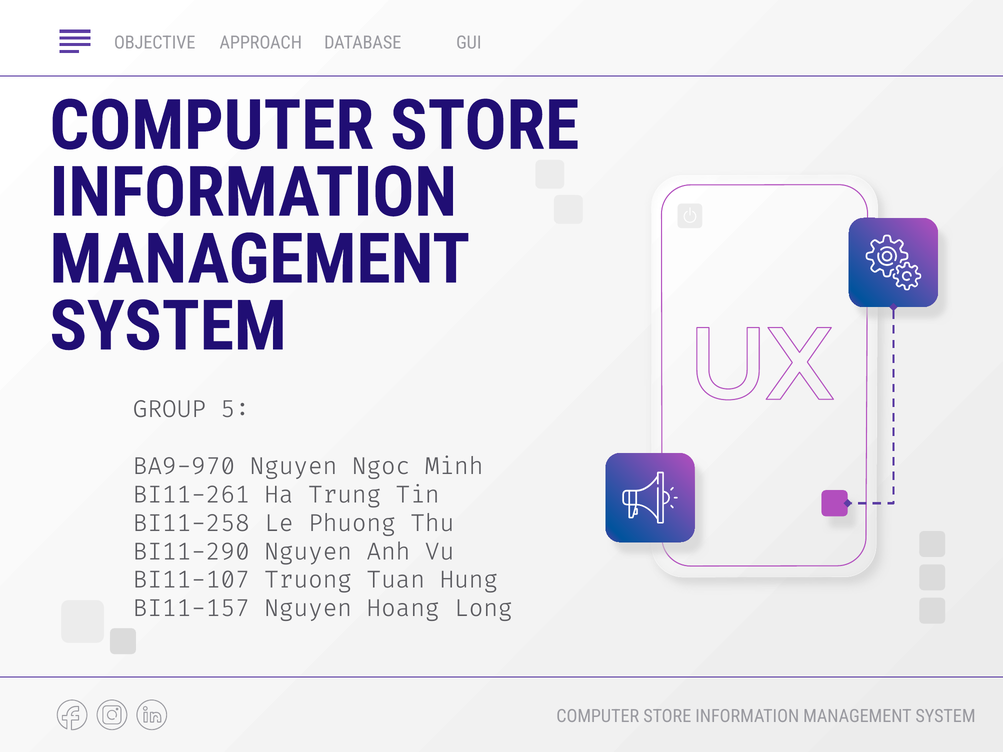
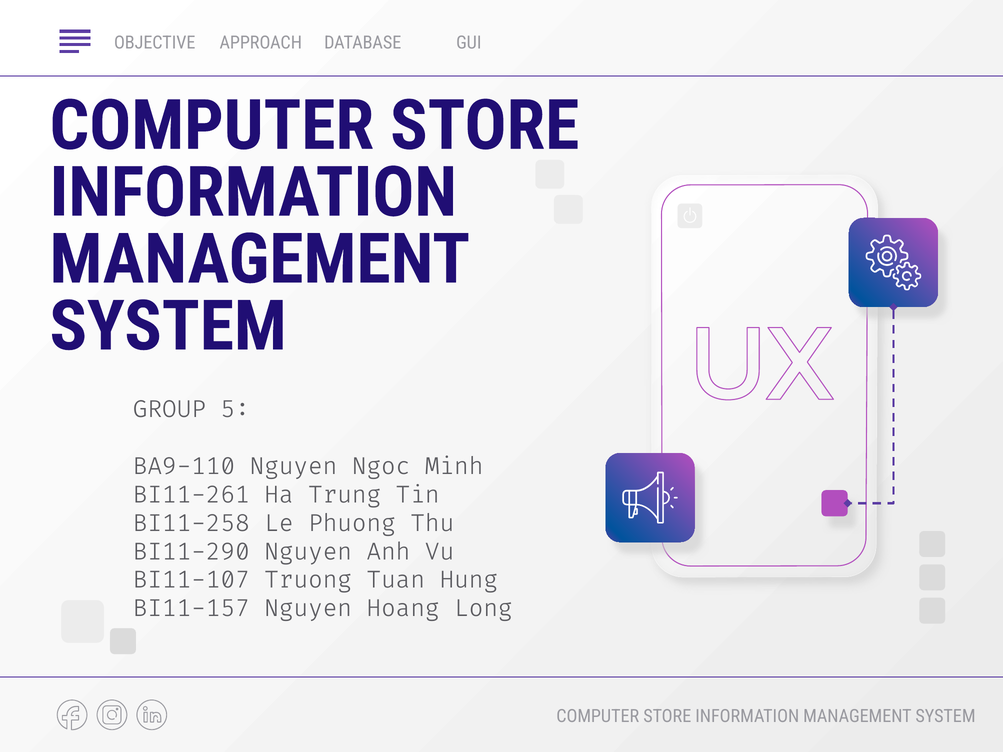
BA9-970: BA9-970 -> BA9-110 (184, 467)
